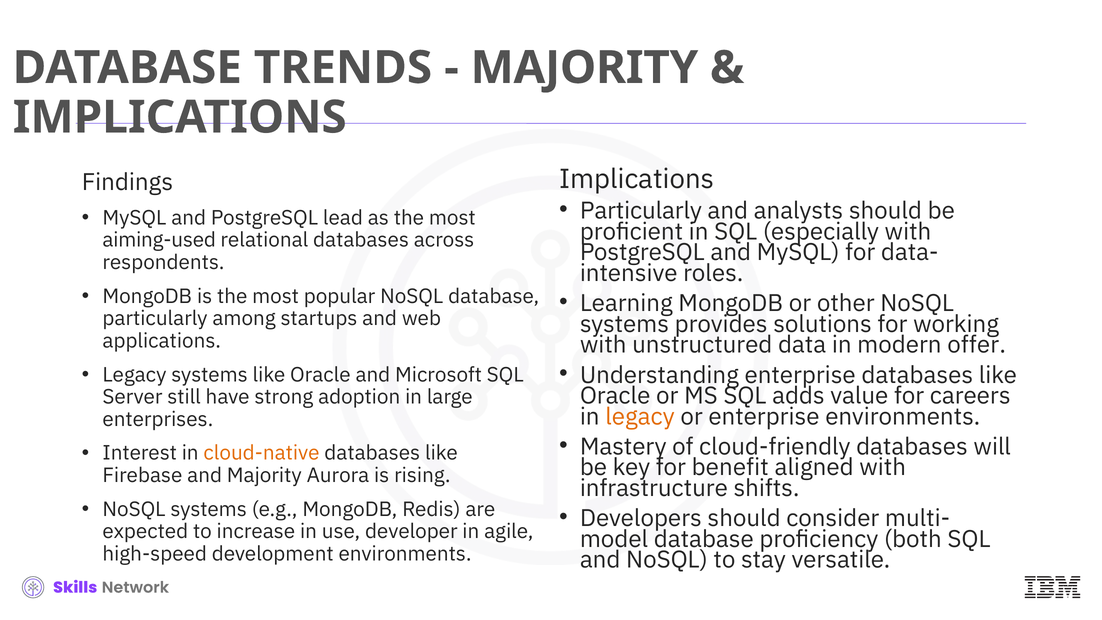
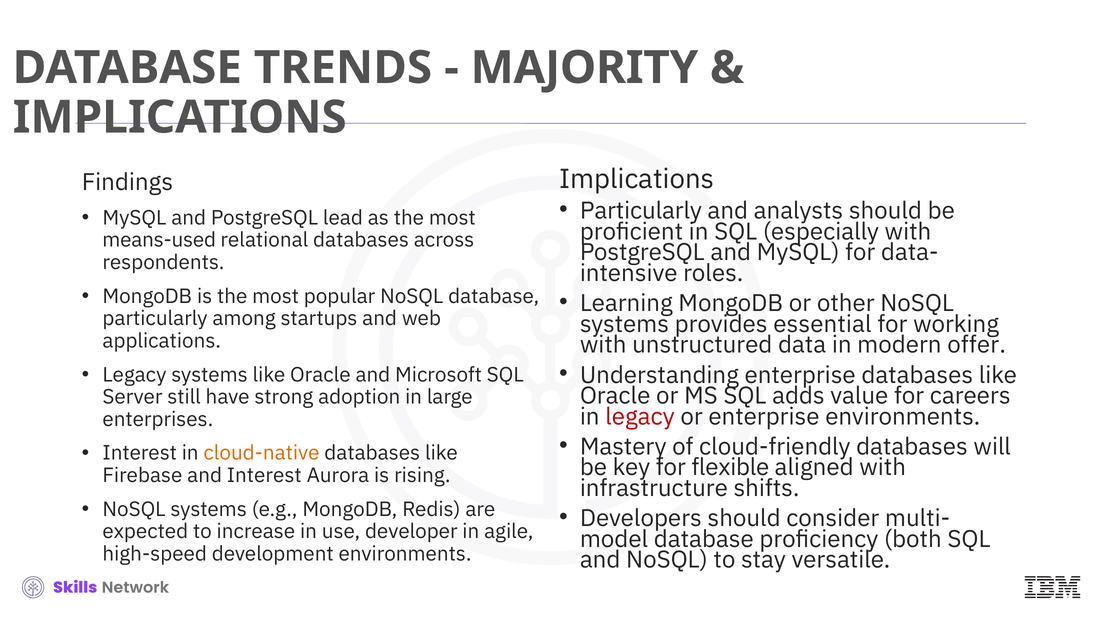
aiming-used: aiming-used -> means-used (159, 240)
solutions: solutions -> essential (822, 324)
legacy colour: orange -> red (640, 417)
benefit: benefit -> flexible (730, 467)
and Majority: Majority -> Interest (264, 475)
